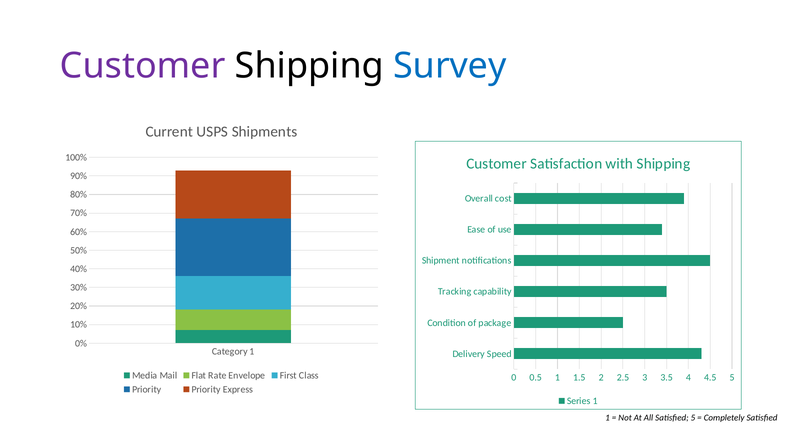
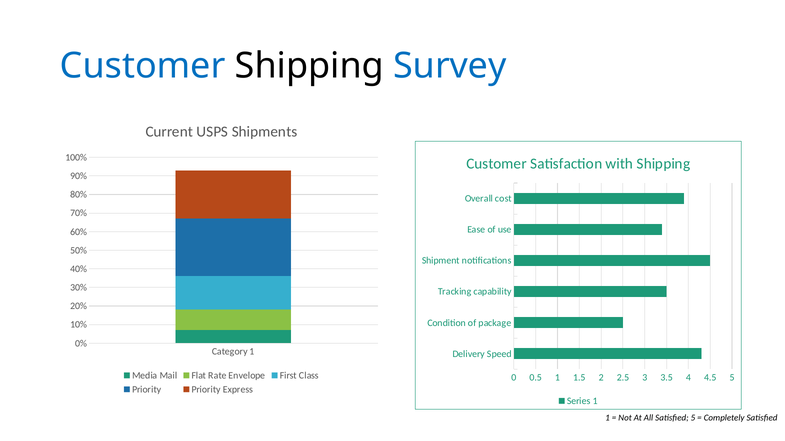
Customer colour: purple -> blue (143, 66)
